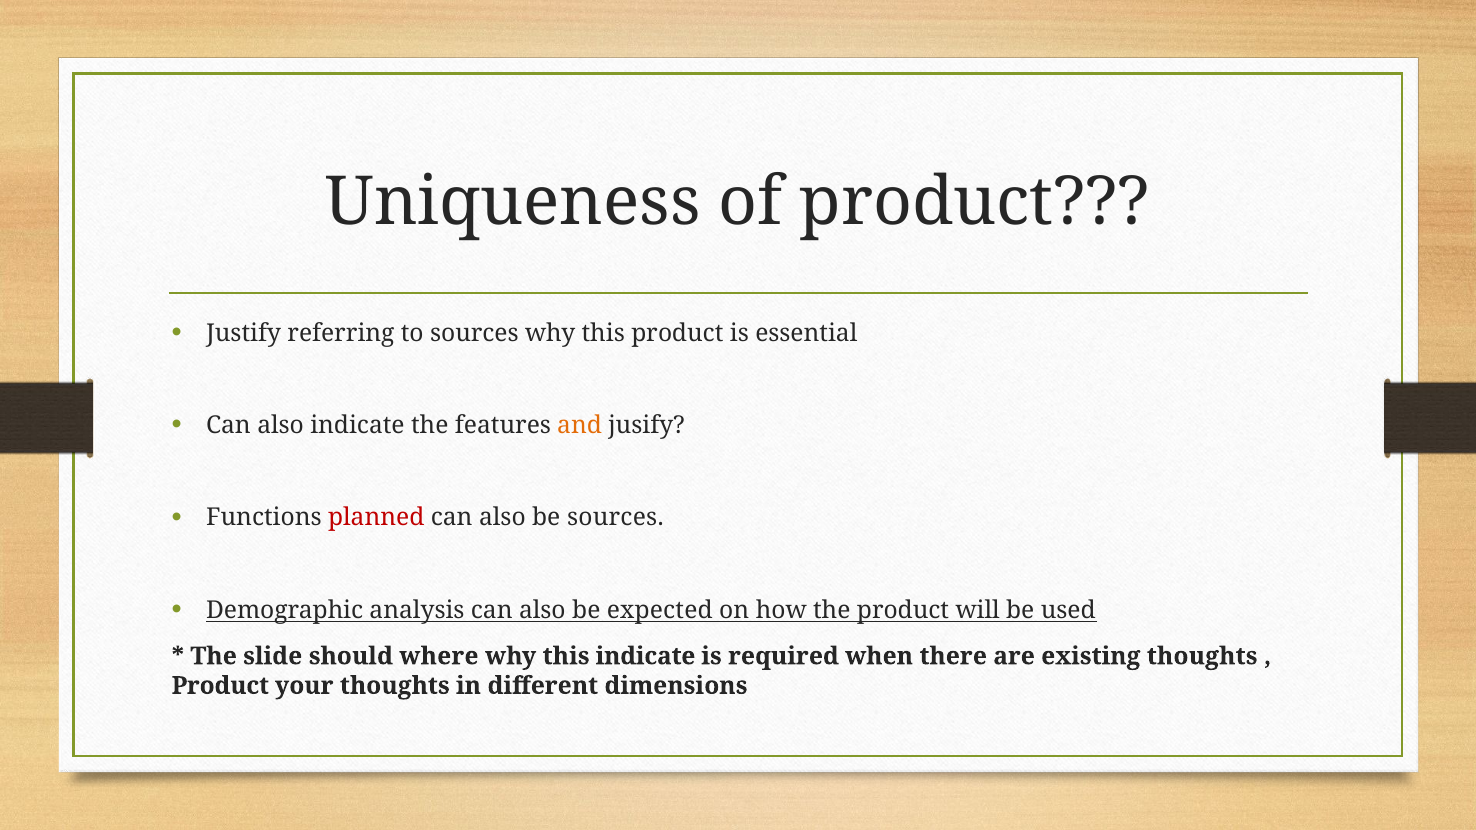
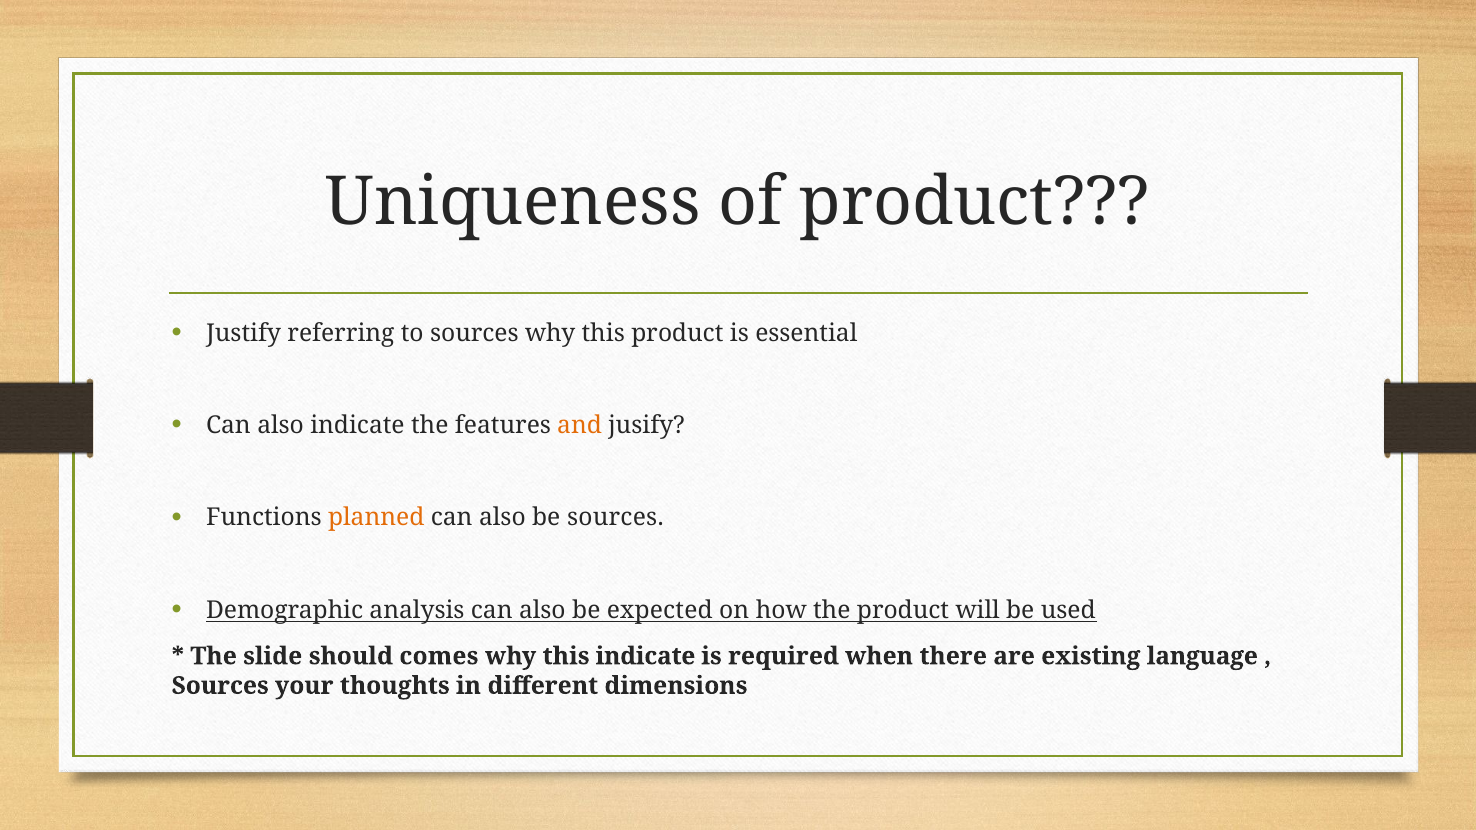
planned colour: red -> orange (376, 518)
where: where -> comes (439, 656)
existing thoughts: thoughts -> language (1202, 656)
Product: Product -> Sources (220, 686)
